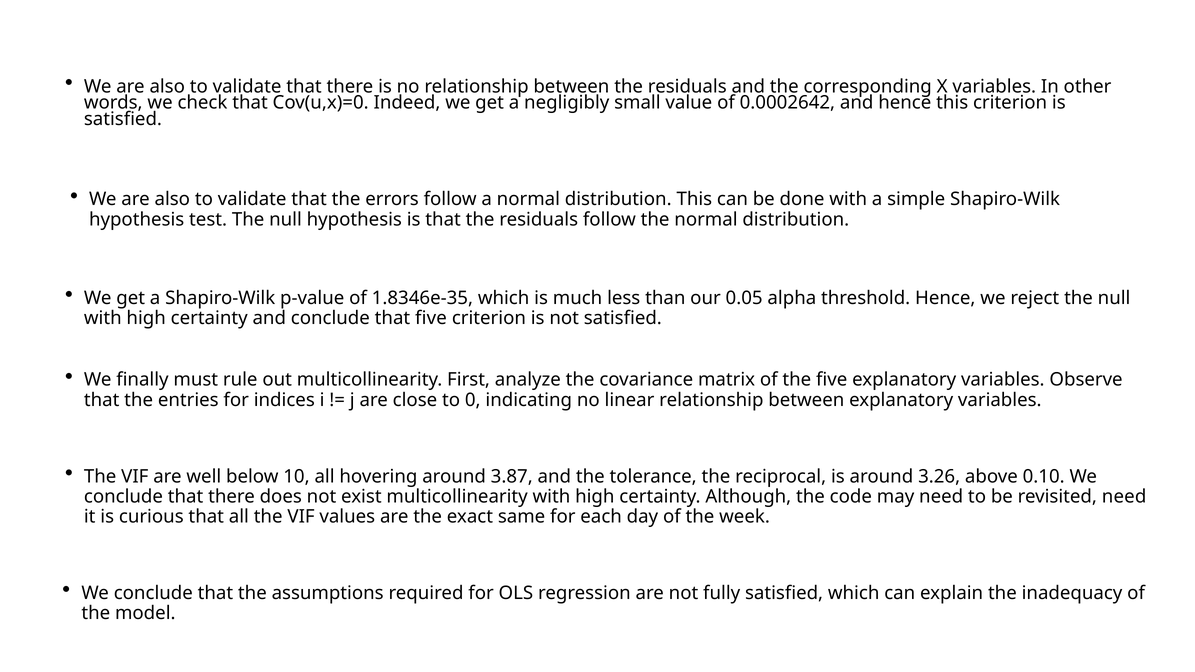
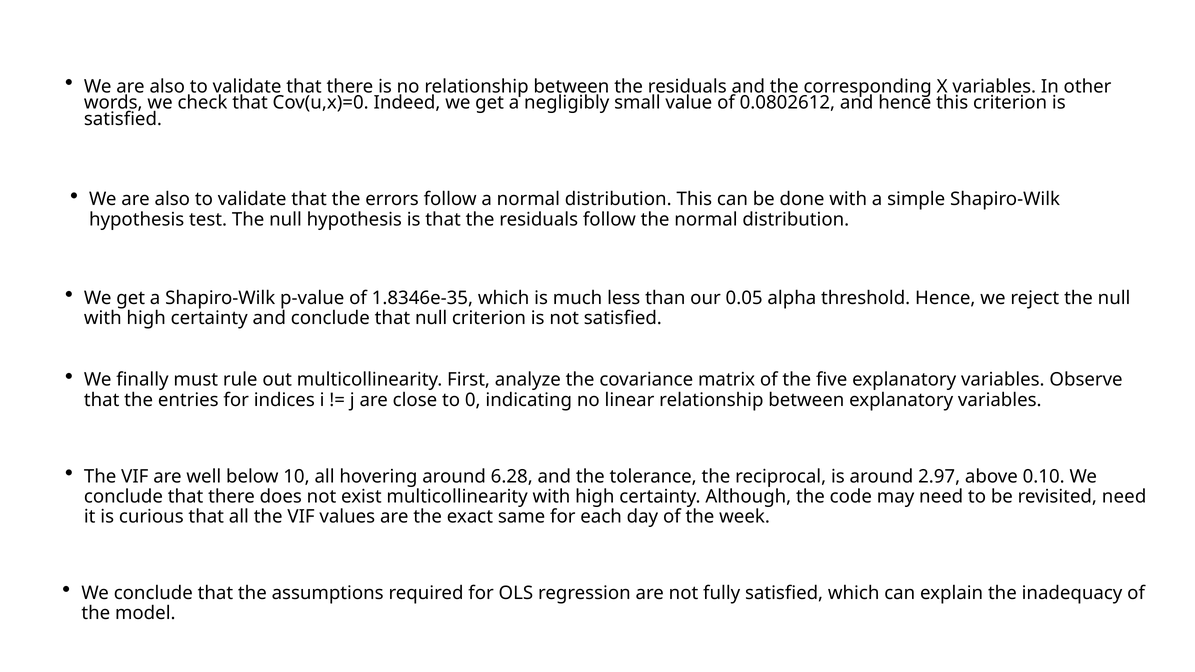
0.0002642: 0.0002642 -> 0.0802612 (787, 103)
that five: five -> null (431, 318)
3.87: 3.87 -> 6.28 (512, 476)
3.26: 3.26 -> 2.97 (939, 476)
